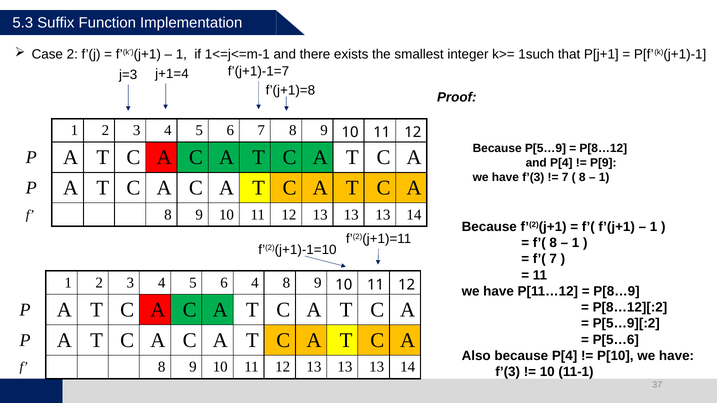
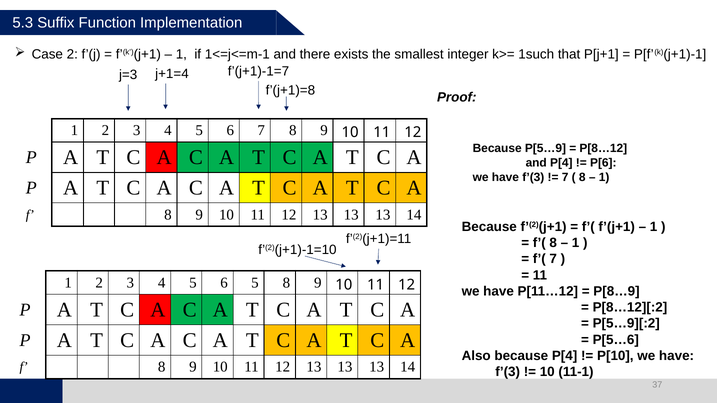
P[9: P[9 -> P[6 (603, 163)
6 4: 4 -> 5 (255, 283)
